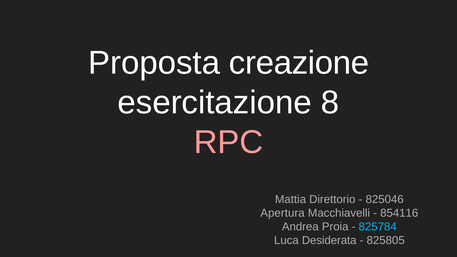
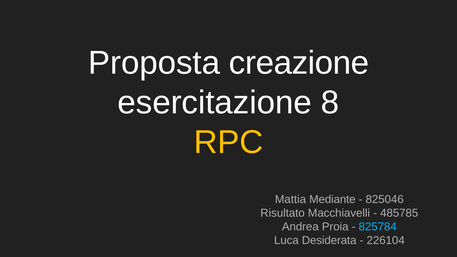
RPC colour: pink -> yellow (228, 142)
Direttorio: Direttorio -> Mediante (332, 199)
Apertura: Apertura -> Risultato (283, 213)
854116: 854116 -> 485785 (399, 213)
825805: 825805 -> 226104 (386, 241)
